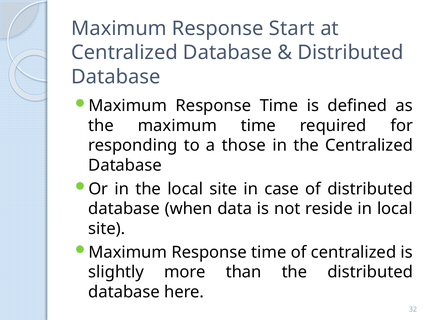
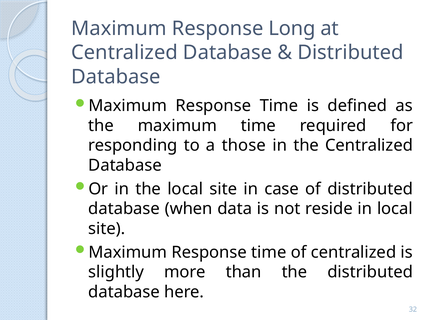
Start: Start -> Long (292, 28)
